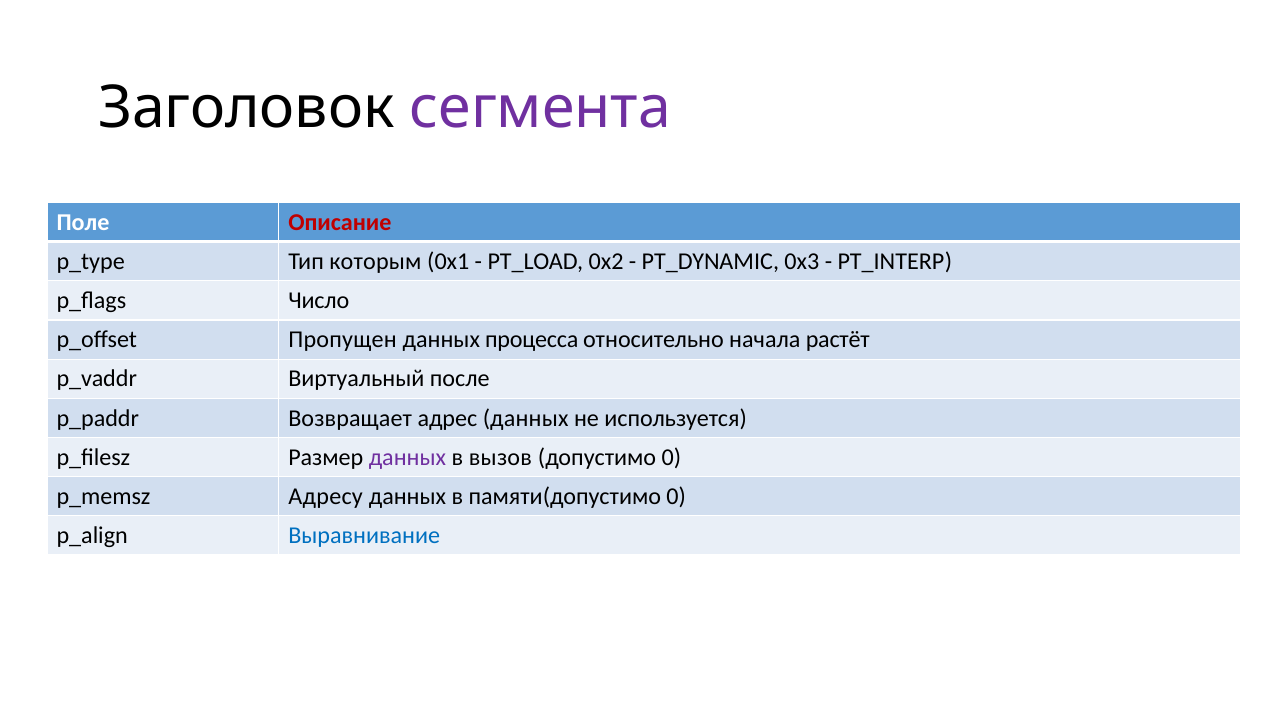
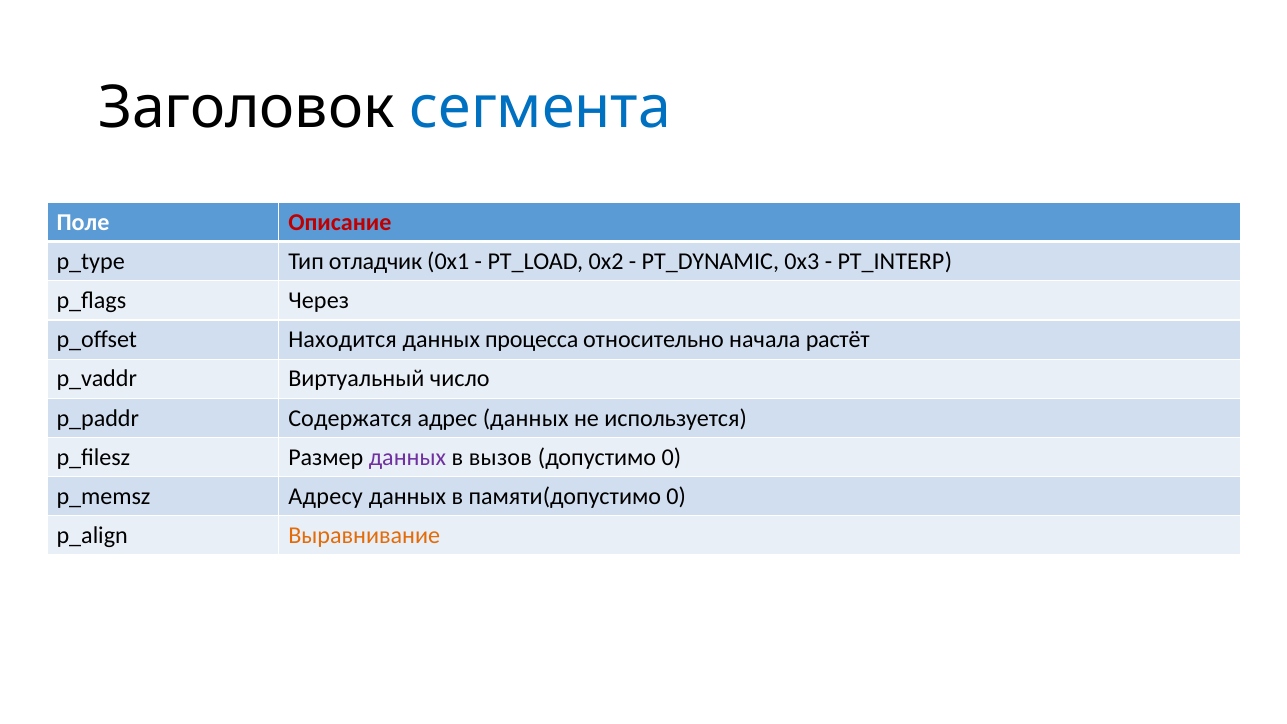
сегмента colour: purple -> blue (540, 108)
которым: которым -> отладчик (376, 262)
Число: Число -> Через (319, 301)
Пропущен: Пропущен -> Находится (343, 340)
после: после -> число (460, 379)
Возвращает: Возвращает -> Содержатся (350, 418)
Выравнивание colour: blue -> orange (364, 536)
